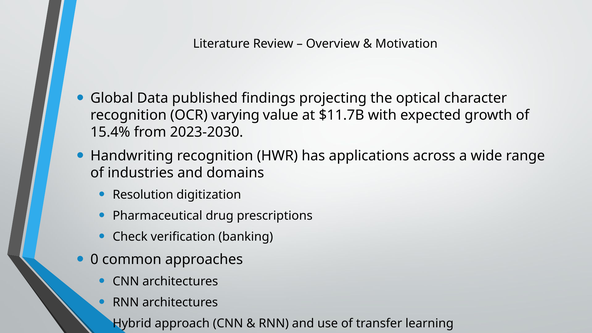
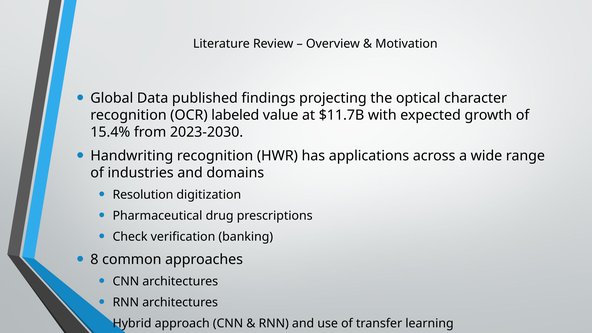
varying: varying -> labeled (235, 115)
0: 0 -> 8 (94, 259)
